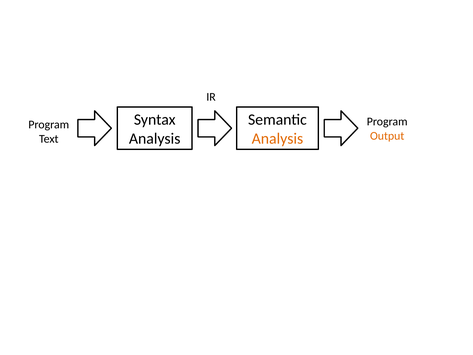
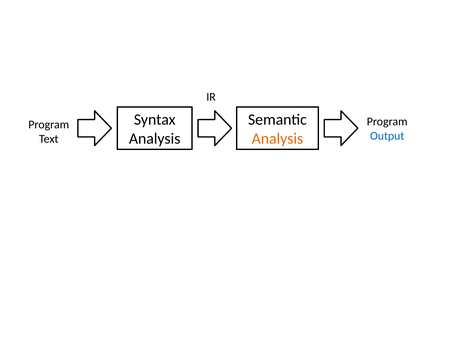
Output colour: orange -> blue (387, 136)
